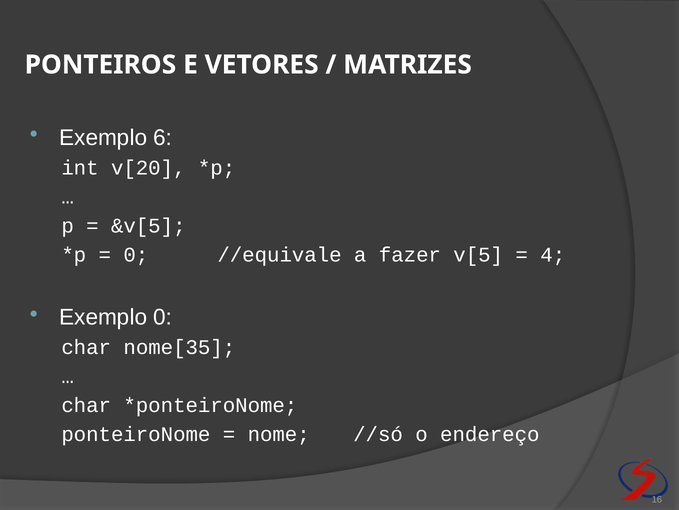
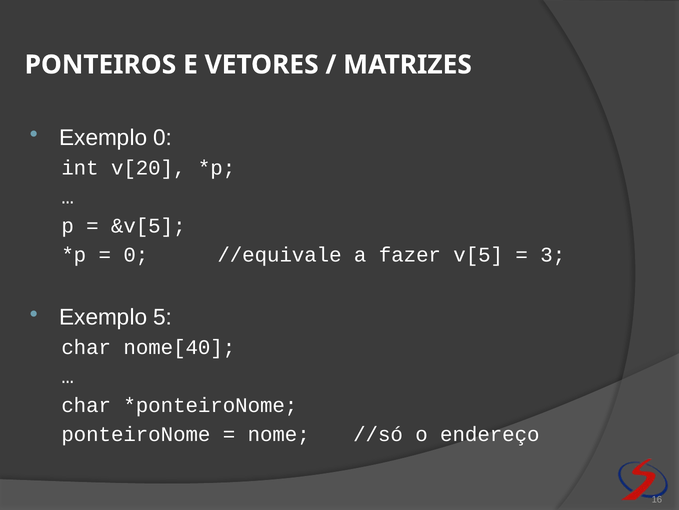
Exemplo 6: 6 -> 0 (163, 137)
4: 4 -> 3 (553, 255)
Exemplo 0: 0 -> 5 (163, 317)
nome[35: nome[35 -> nome[40 (179, 347)
